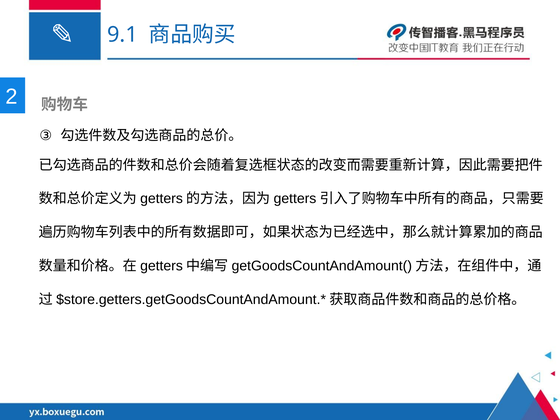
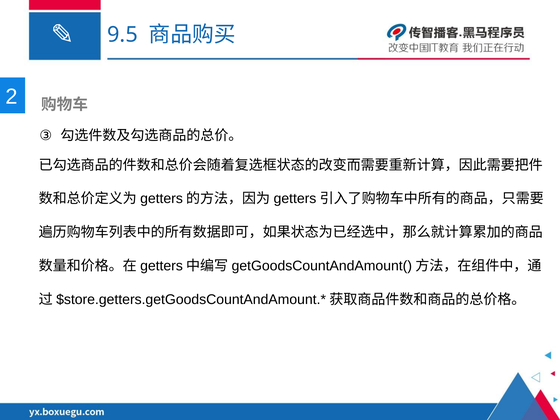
9.1: 9.1 -> 9.5 (122, 35)
